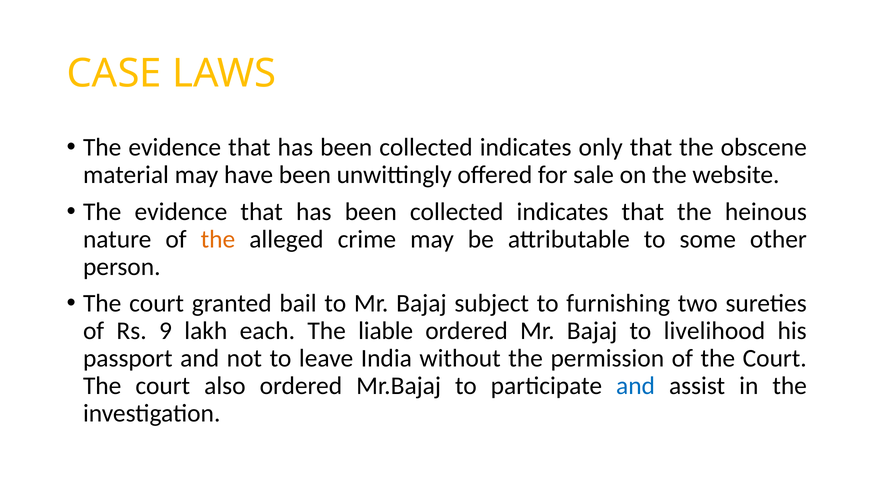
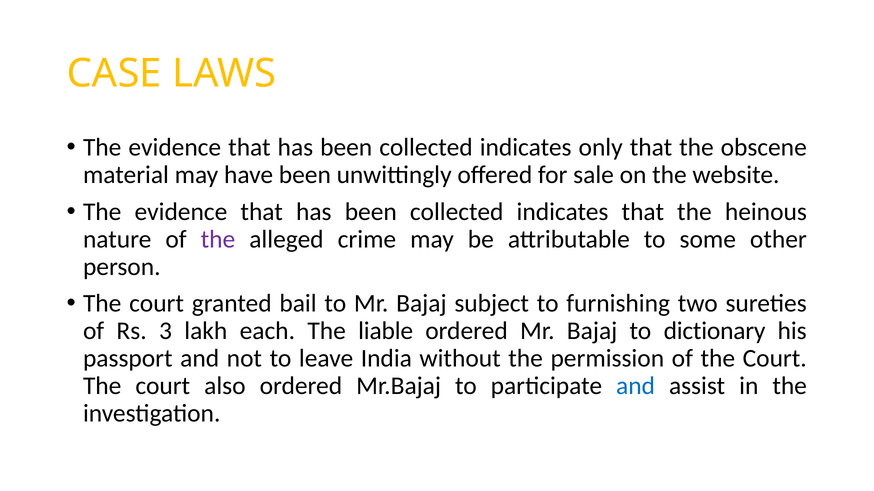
the colour: orange -> purple (218, 239)
9: 9 -> 3 (165, 331)
livelihood: livelihood -> dictionary (715, 331)
